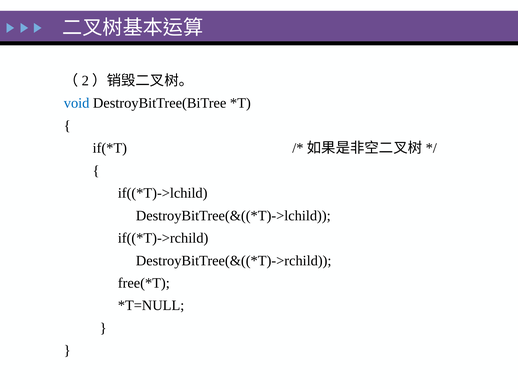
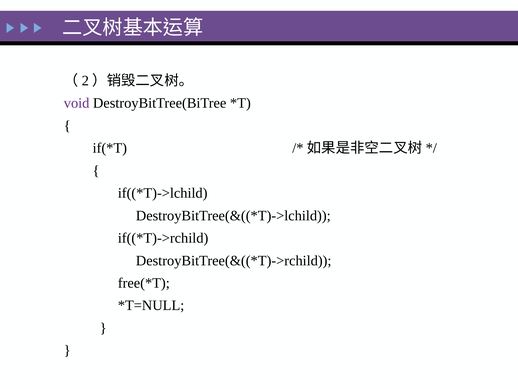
void colour: blue -> purple (77, 103)
